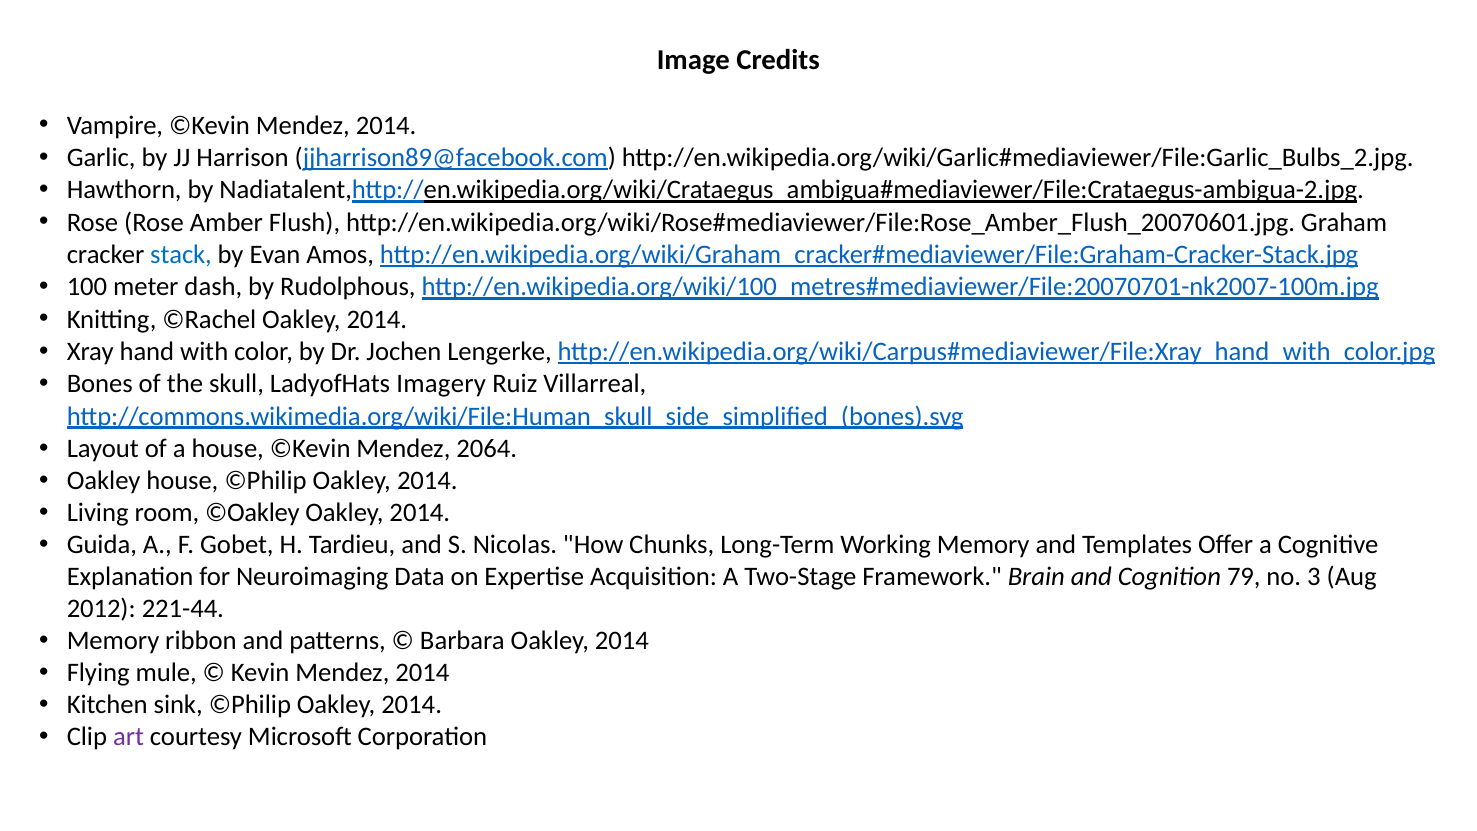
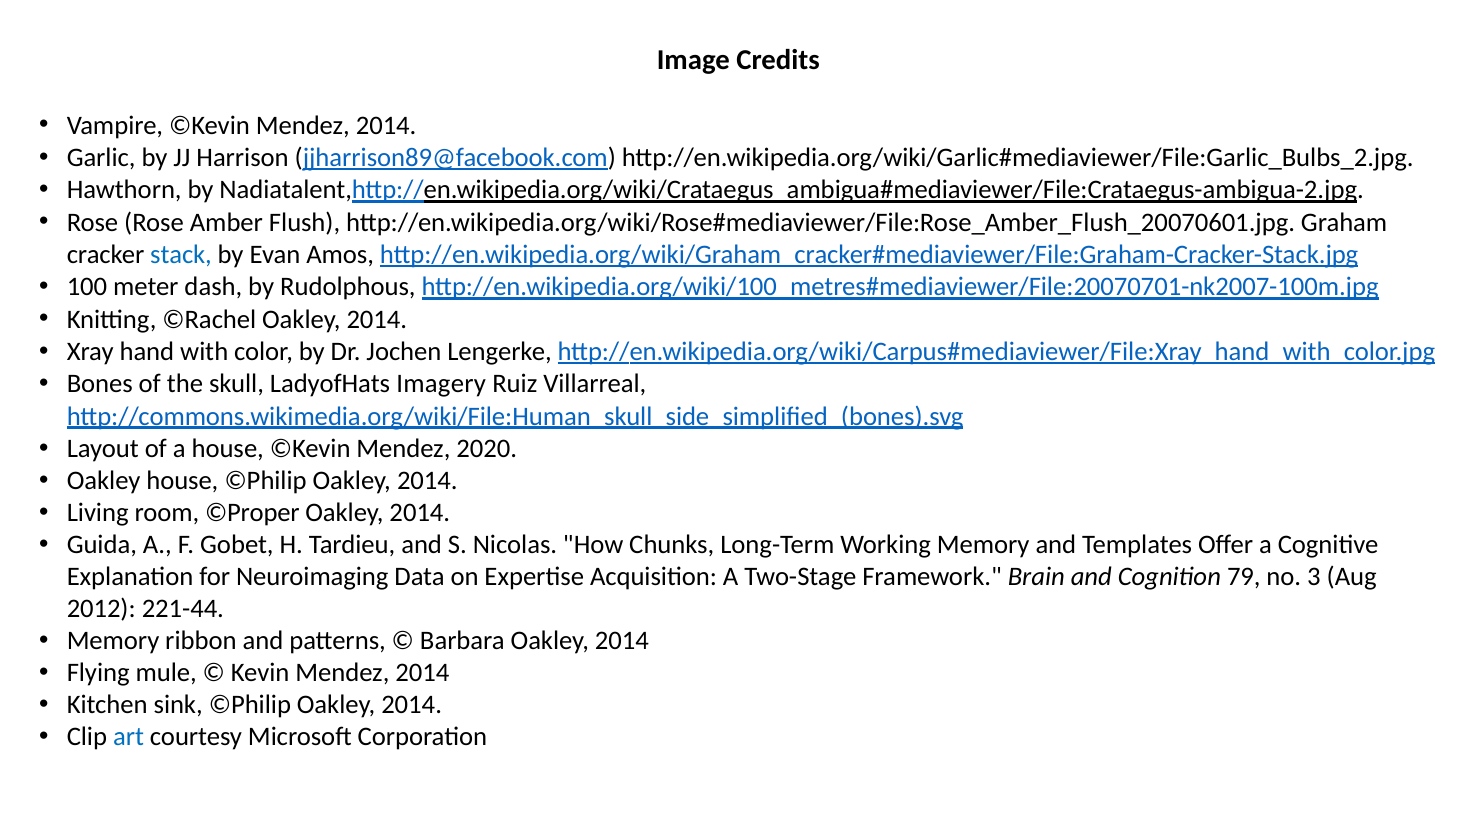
2064: 2064 -> 2020 (487, 449)
©Oakley: ©Oakley -> ©Proper (252, 513)
art colour: purple -> blue (128, 737)
